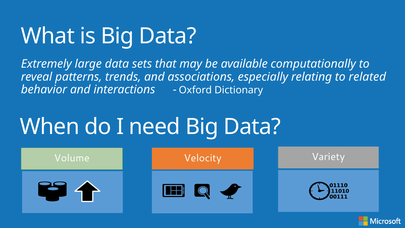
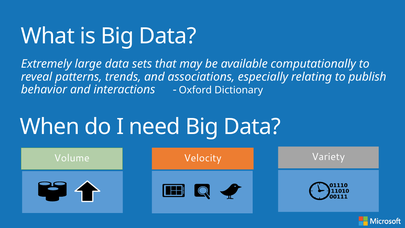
related: related -> publish (367, 77)
